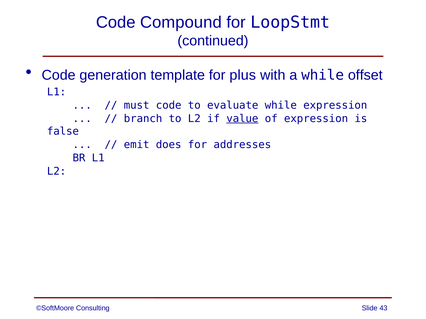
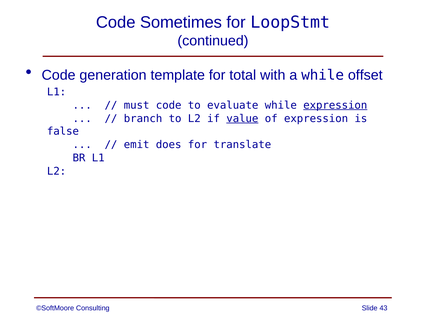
Compound: Compound -> Sometimes (181, 22)
plus: plus -> total (243, 75)
expression underline: none -> present (335, 105)
addresses: addresses -> translate (242, 145)
